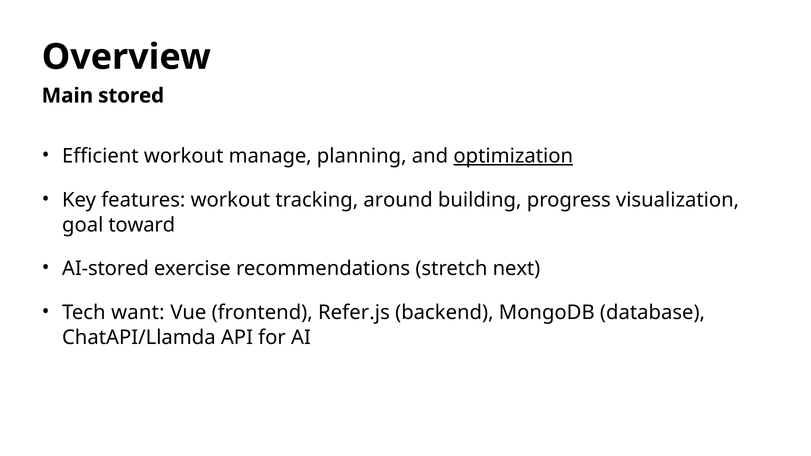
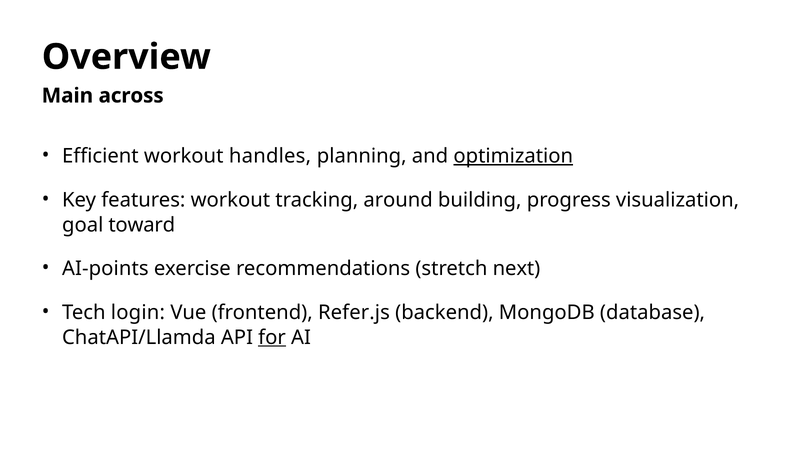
stored: stored -> across (131, 96)
manage: manage -> handles (270, 156)
AI-stored: AI-stored -> AI-points (105, 269)
want: want -> login (138, 313)
for underline: none -> present (272, 338)
